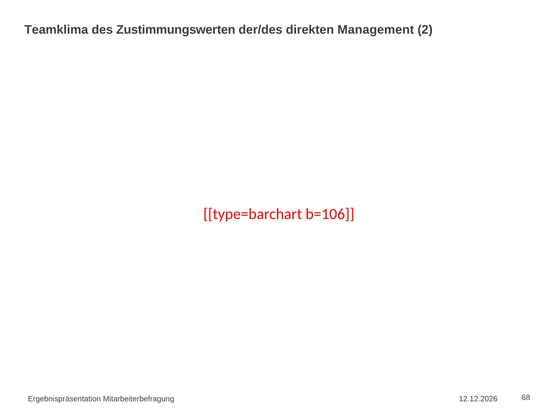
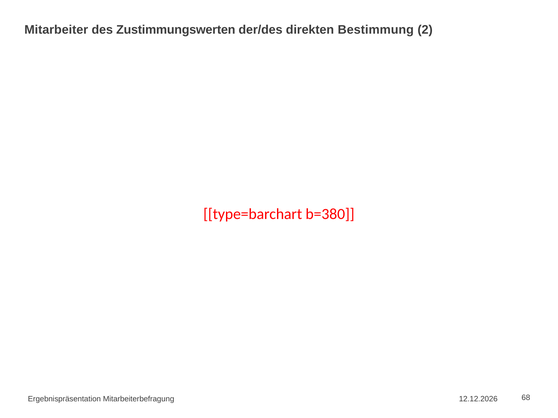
Teamklima: Teamklima -> Mitarbeiter (56, 30)
Management: Management -> Bestimmung (376, 30)
b=106: b=106 -> b=380 (330, 214)
